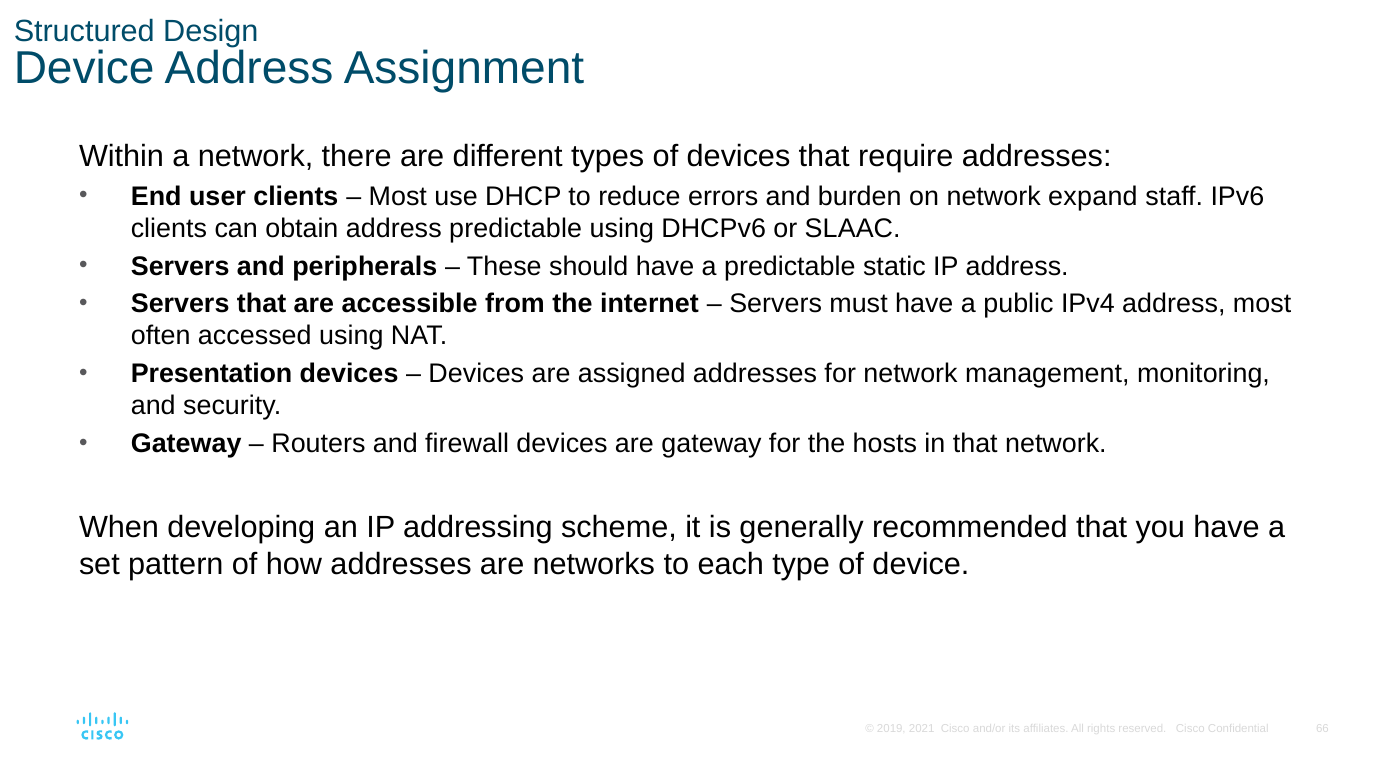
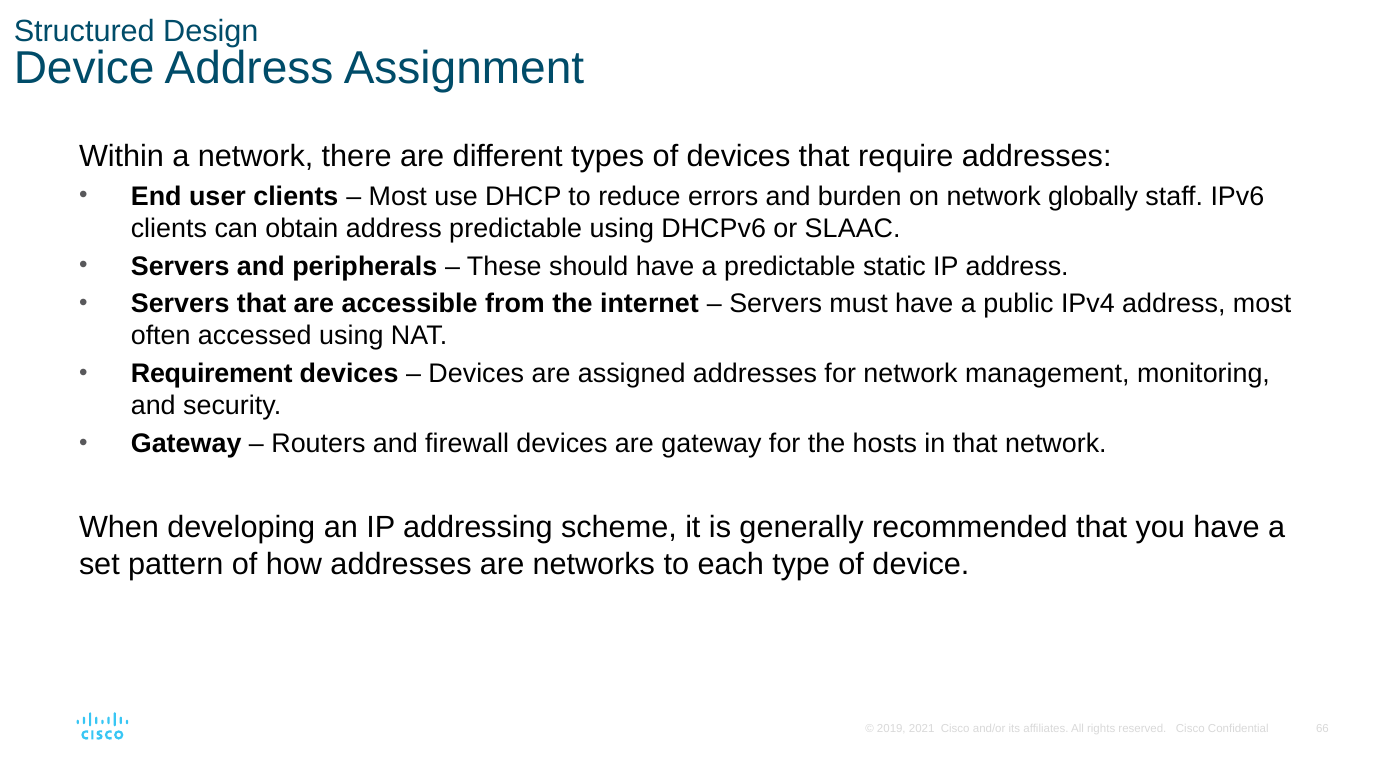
expand: expand -> globally (1093, 196)
Presentation: Presentation -> Requirement (212, 374)
